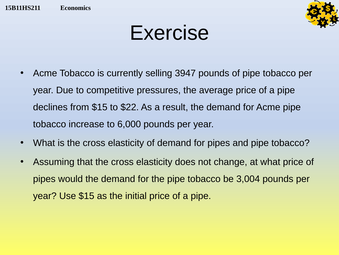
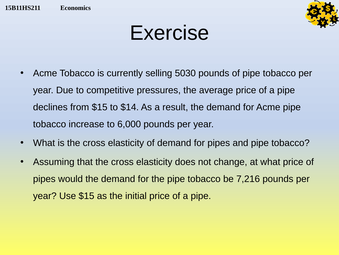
3947: 3947 -> 5030 (185, 73)
$22: $22 -> $14 (130, 107)
3,004: 3,004 -> 7,216 (248, 178)
